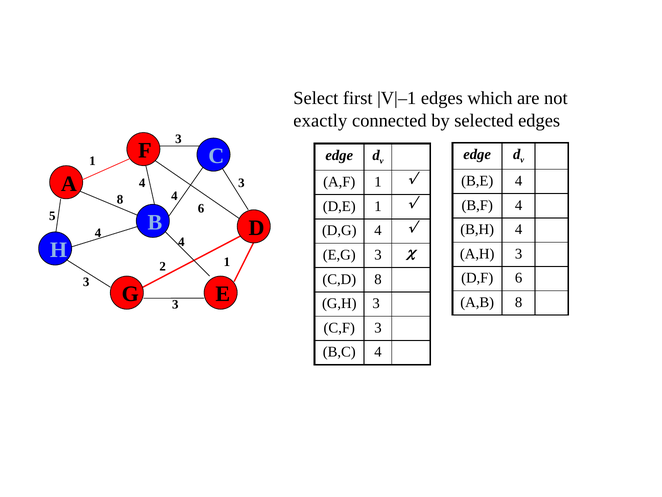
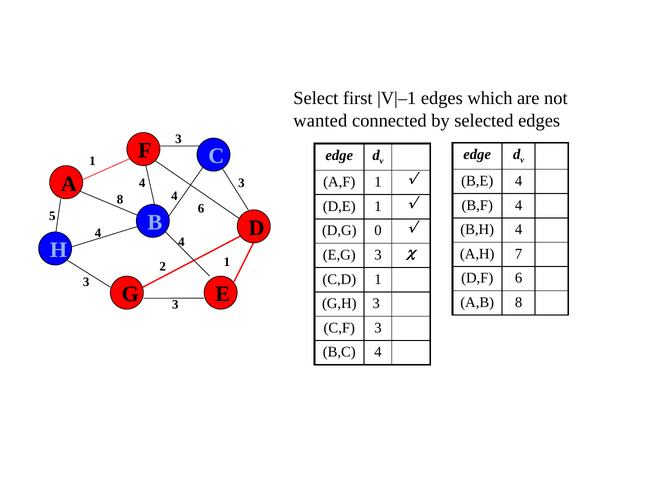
exactly: exactly -> wanted (320, 120)
D,G 4: 4 -> 0 (378, 230)
A,H 3: 3 -> 7 (519, 254)
C,D 8: 8 -> 1 (378, 279)
